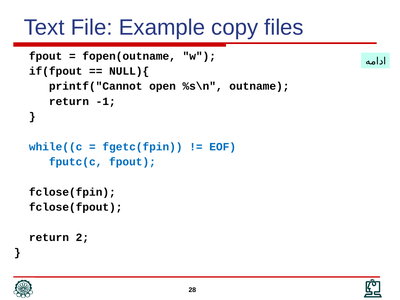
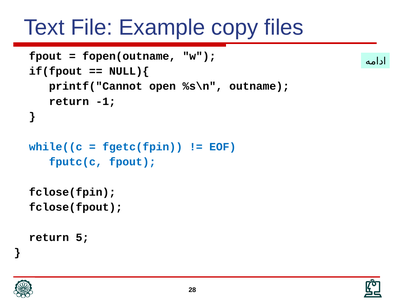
2: 2 -> 5 (82, 237)
